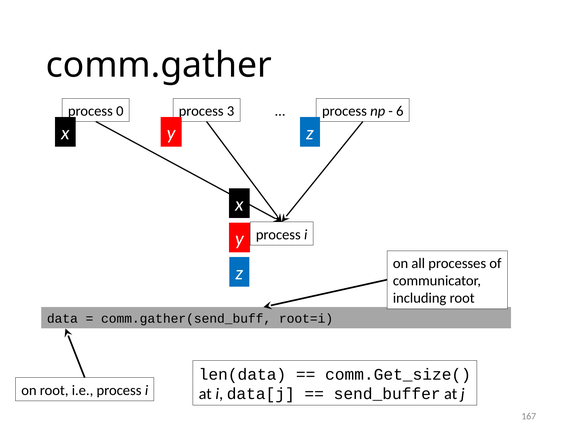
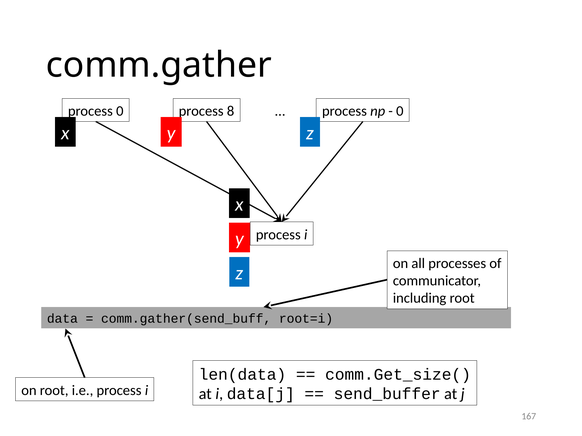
3: 3 -> 8 (231, 111)
6: 6 -> 0 (400, 111)
